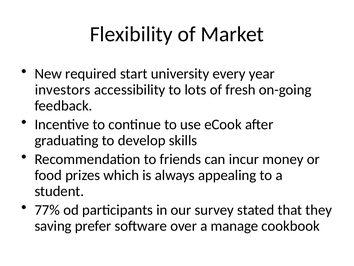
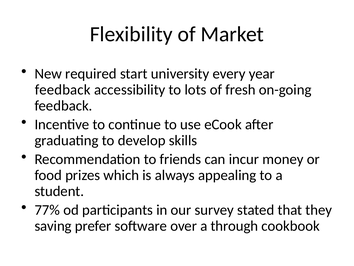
investors: investors -> feedback (63, 90)
manage: manage -> through (234, 225)
